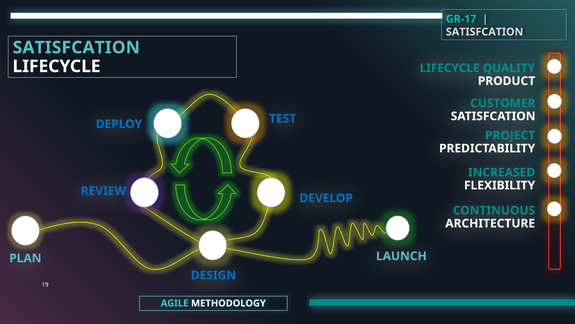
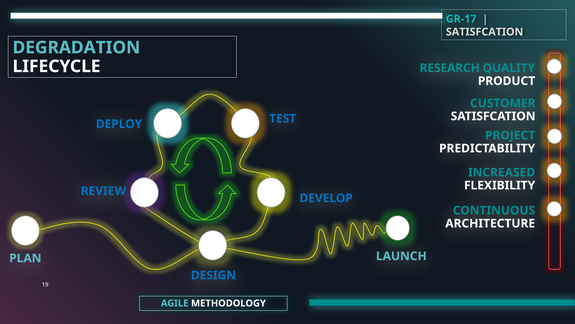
SATISFCATION: SATISFCATION -> DEGRADATION (76, 47)
LIFECYCLE: LIFECYCLE -> RESEARCH (450, 68)
